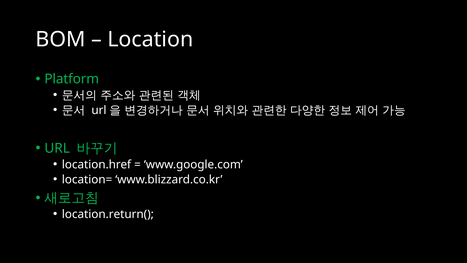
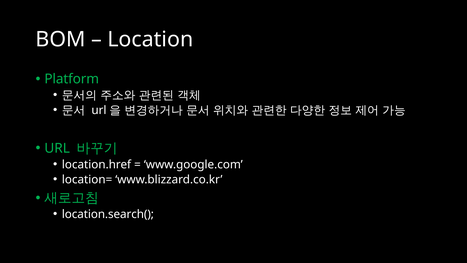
location.return(: location.return( -> location.search( (108, 214)
